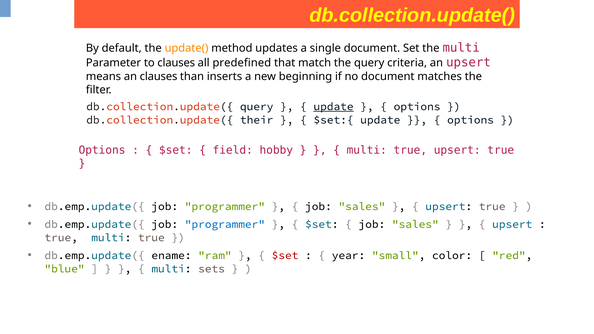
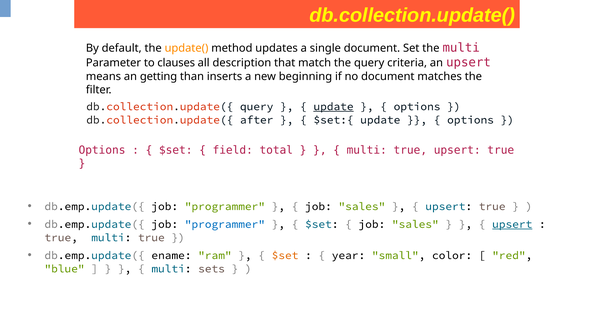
predefined: predefined -> description (242, 63)
an clauses: clauses -> getting (159, 76)
their: their -> after (257, 120)
hobby: hobby -> total (276, 150)
upsert underline: none -> present (512, 224)
$set colour: red -> orange (285, 255)
